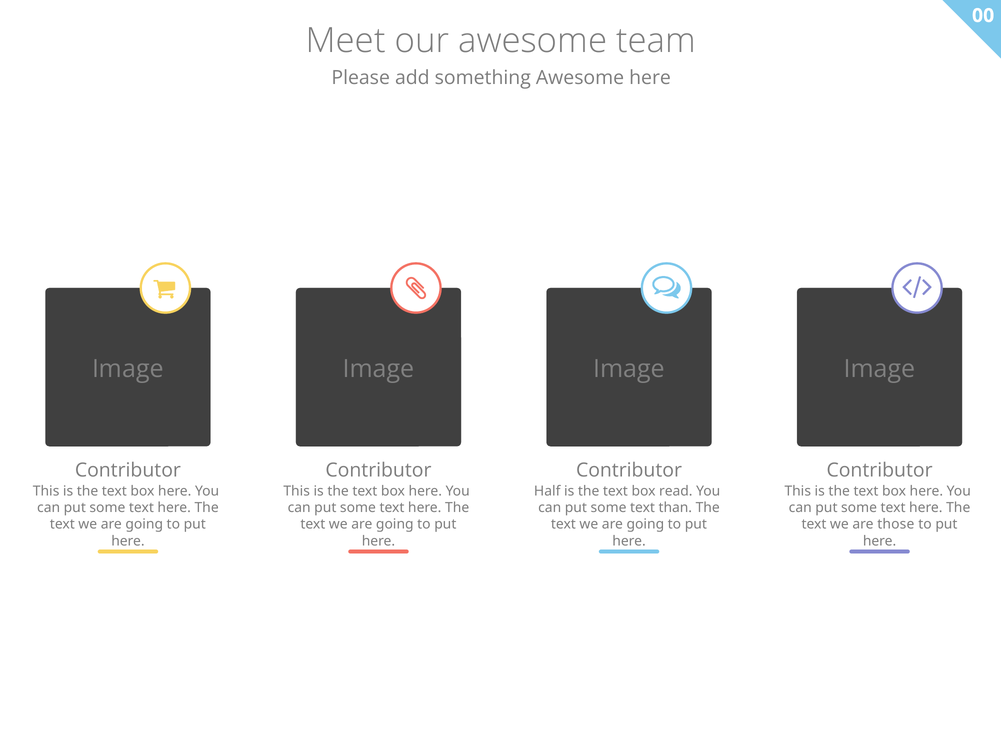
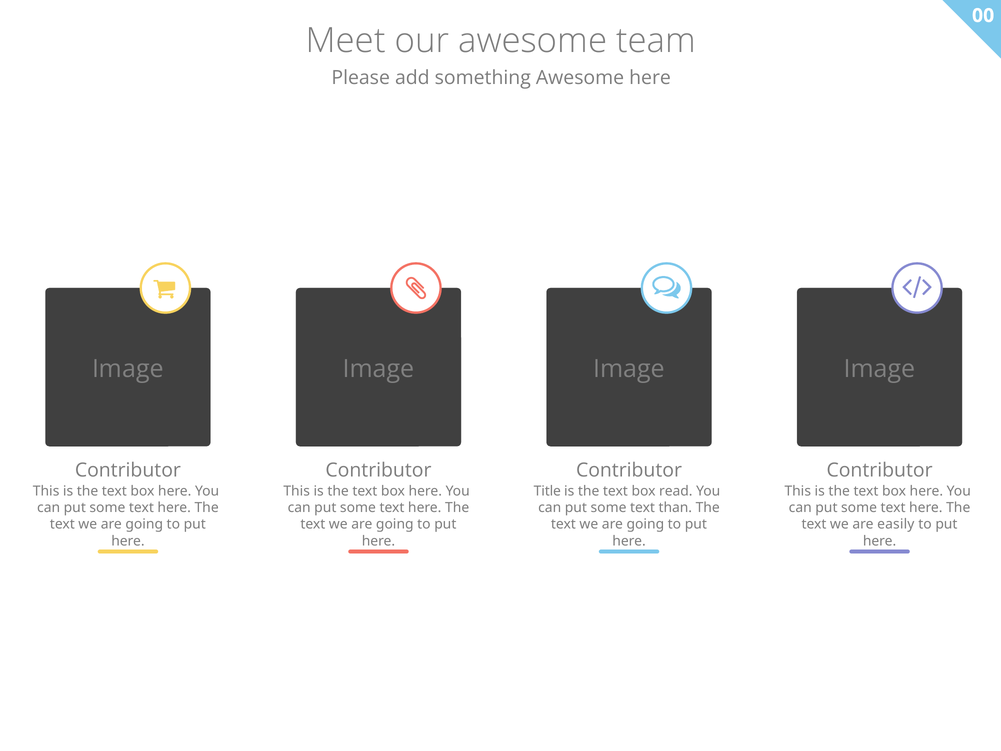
Half: Half -> Title (547, 491)
those: those -> easily (896, 524)
